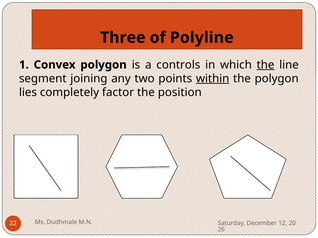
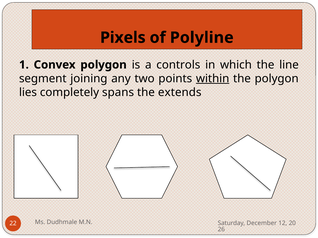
Three: Three -> Pixels (123, 38)
the underline: present -> none (266, 65)
factor: factor -> spans (118, 92)
position: position -> extends (180, 92)
